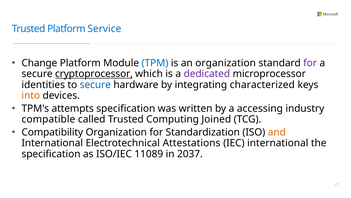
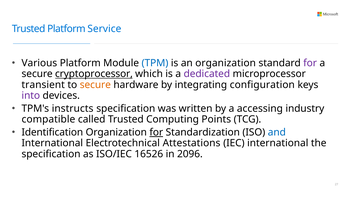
Change: Change -> Various (39, 63)
identities: identities -> transient (43, 84)
secure colour: blue -> orange (95, 84)
characterized: characterized -> configuration (262, 84)
into colour: orange -> purple (31, 95)
attempts: attempts -> instructs (73, 108)
Joined: Joined -> Points (216, 119)
Compatibility: Compatibility -> Identification (52, 132)
for underline: none -> present (156, 132)
and colour: orange -> blue (277, 132)
11089: 11089 -> 16526 (149, 154)
2037: 2037 -> 2096 (190, 154)
